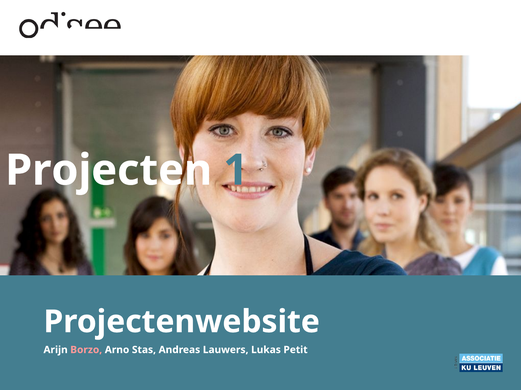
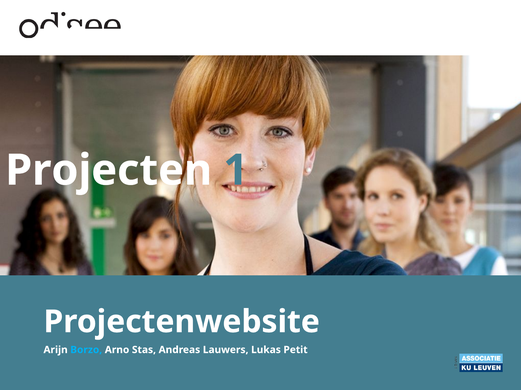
Borzo colour: pink -> light blue (86, 350)
